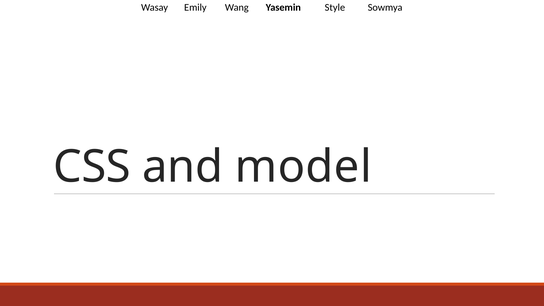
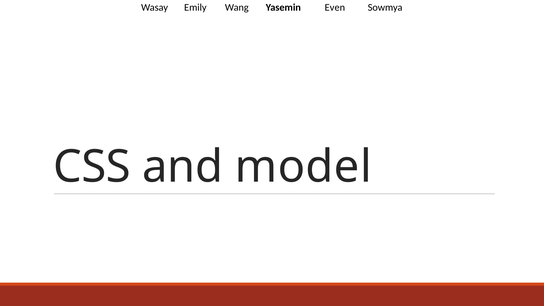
Style: Style -> Even (335, 7)
